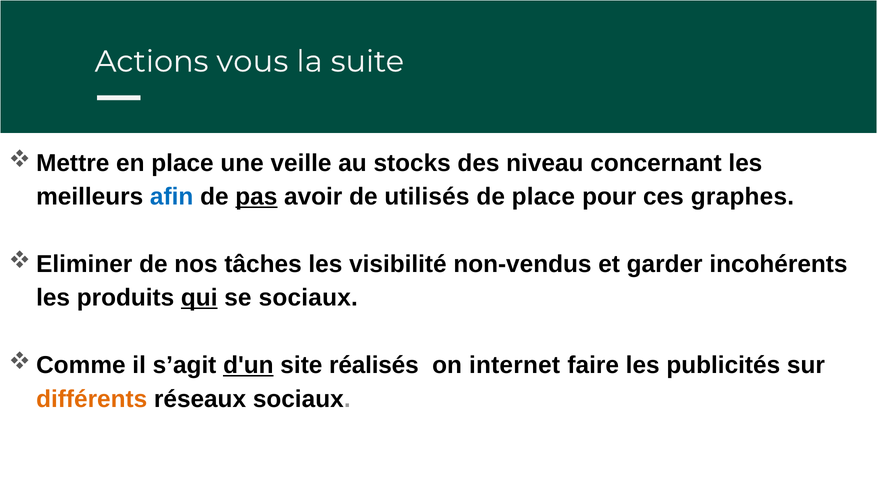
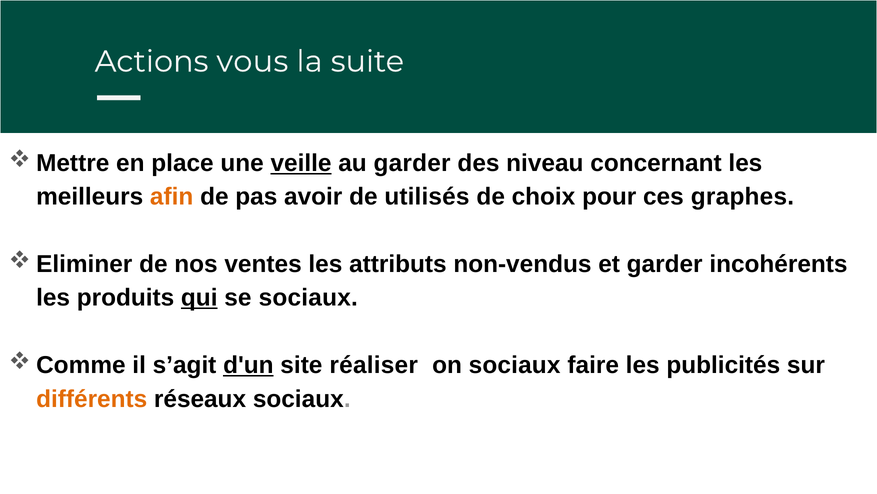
veille underline: none -> present (301, 163)
au stocks: stocks -> garder (412, 163)
afin colour: blue -> orange (172, 197)
pas underline: present -> none (256, 197)
de place: place -> choix (543, 197)
tâches: tâches -> ventes (263, 264)
visibilité: visibilité -> attributs (398, 264)
réalisés: réalisés -> réaliser (374, 365)
on internet: internet -> sociaux (515, 365)
